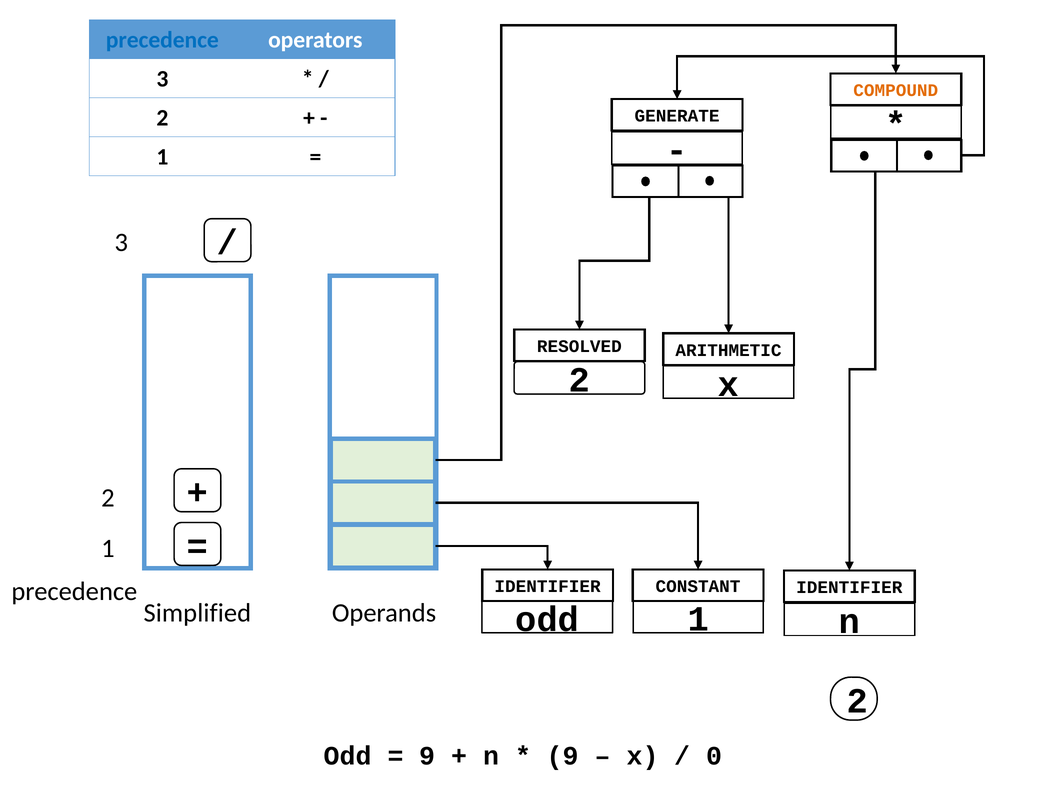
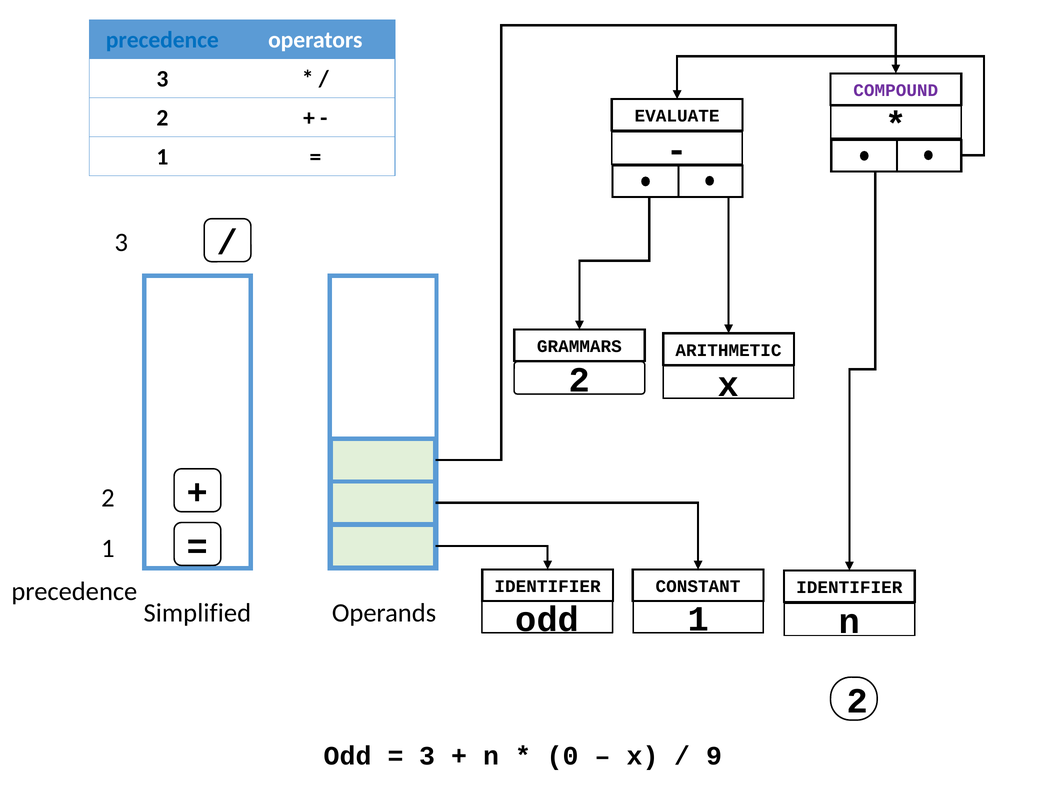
COMPOUND colour: orange -> purple (896, 90)
GENERATE: GENERATE -> EVALUATE (677, 116)
RESOLVED: RESOLVED -> GRAMMARS (579, 346)
9: 9 -> 3 (427, 756)
9: 9 -> 0 (563, 756)
0: 0 -> 9 (714, 756)
